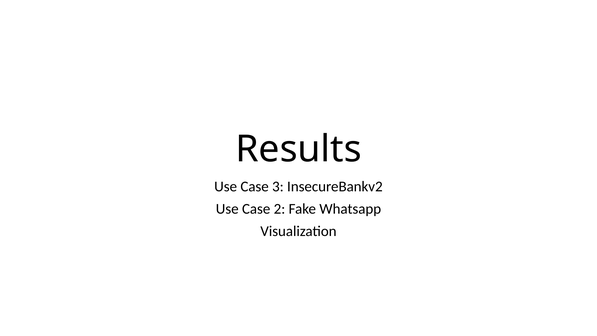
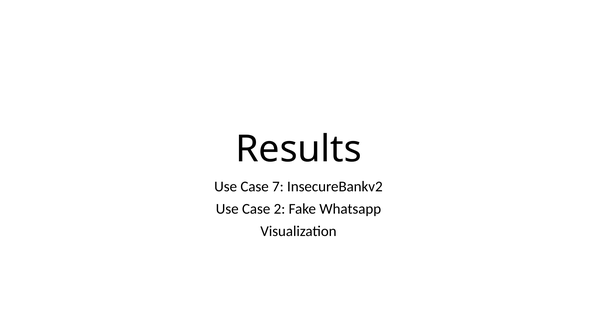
3: 3 -> 7 (278, 187)
